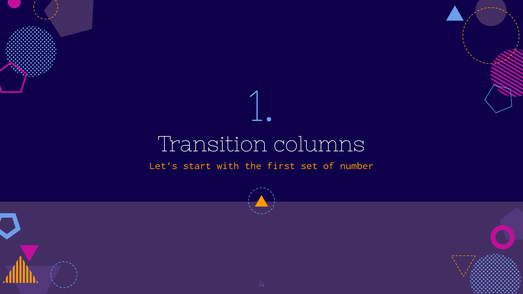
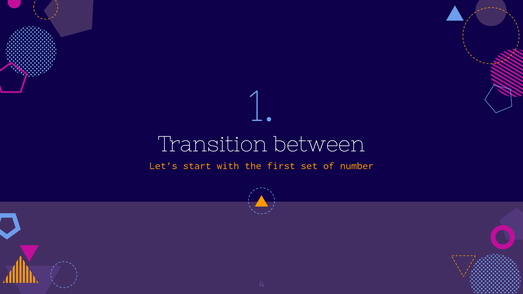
columns: columns -> between (319, 144)
